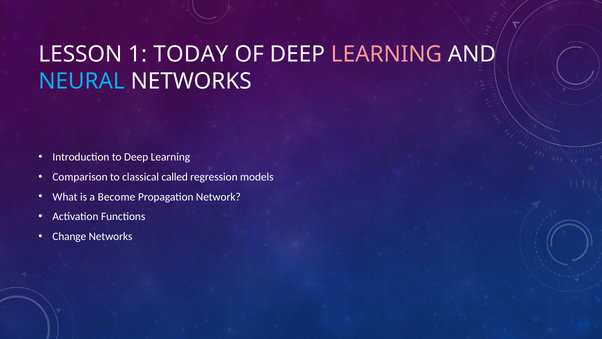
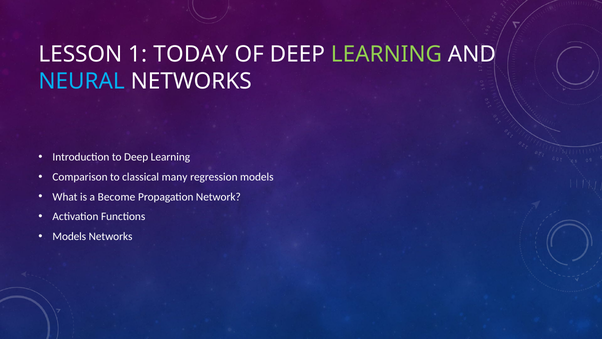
LEARNING colour: pink -> light green (386, 54)
called: called -> many (175, 177)
Change: Change -> Models (69, 236)
